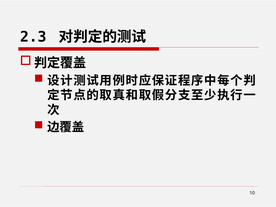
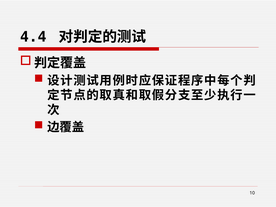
2.3: 2.3 -> 4.4 (33, 37)
